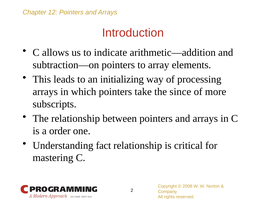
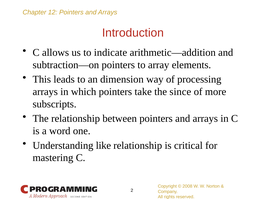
initializing: initializing -> dimension (122, 80)
order: order -> word (60, 131)
fact: fact -> like (103, 146)
